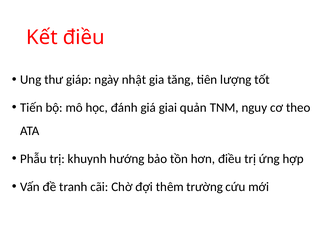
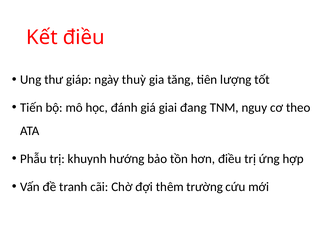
nhật: nhật -> thuỳ (134, 80)
quản: quản -> đang (193, 108)
